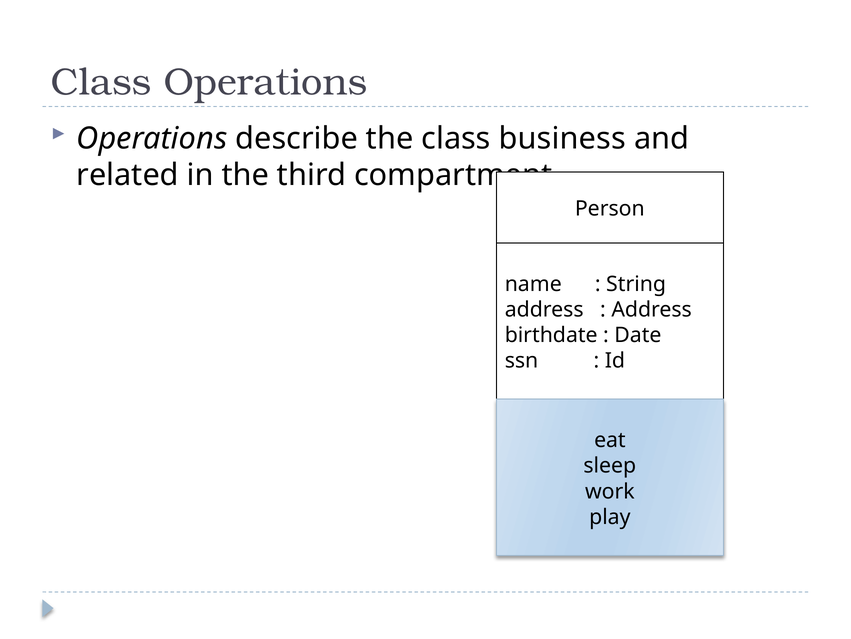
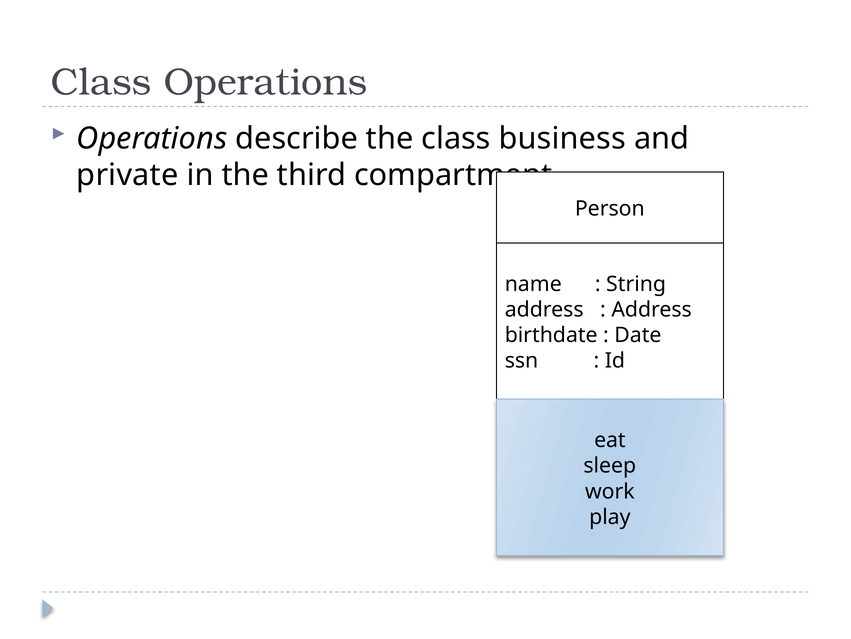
related: related -> private (127, 175)
